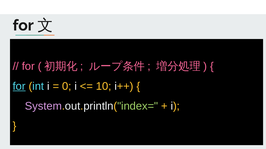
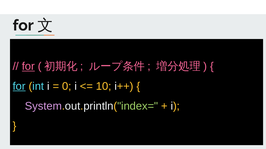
for underline: none -> present (28, 67)
